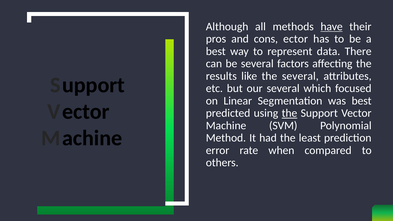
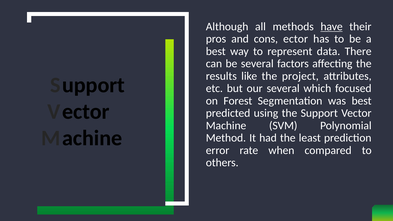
the several: several -> project (300, 76)
Linear: Linear -> Forest (238, 101)
the underline: present -> none (289, 113)
